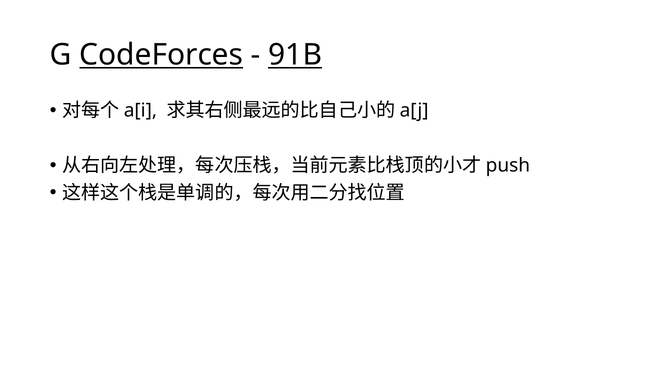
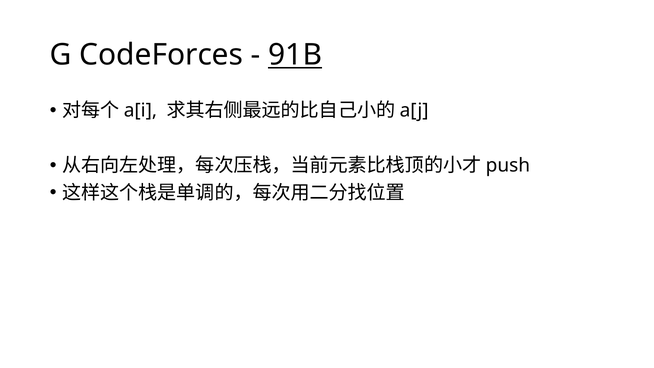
CodeForces underline: present -> none (161, 55)
